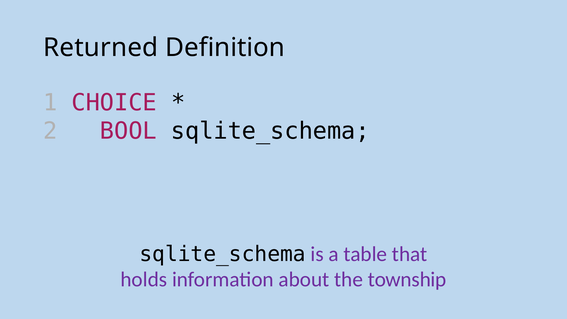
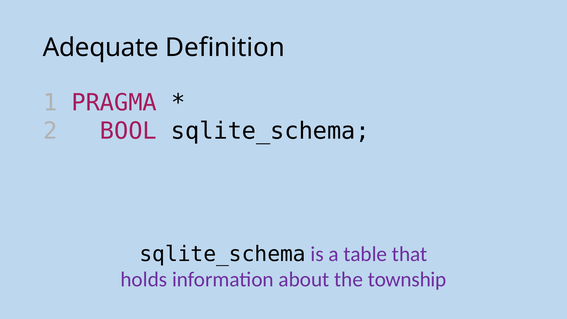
Returned: Returned -> Adequate (101, 48)
CHOICE: CHOICE -> PRAGMA (114, 103)
